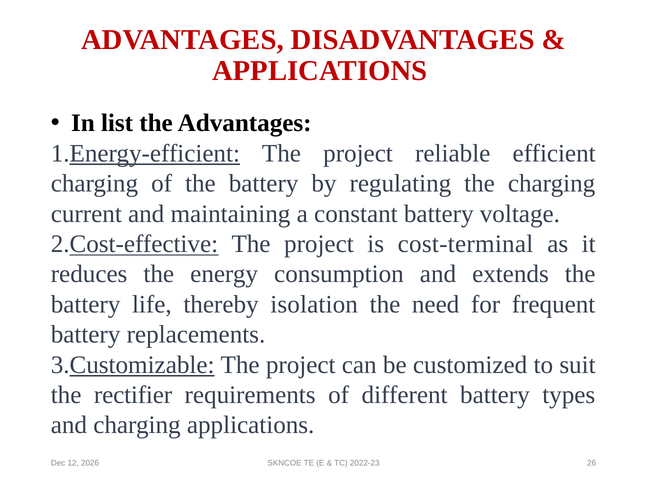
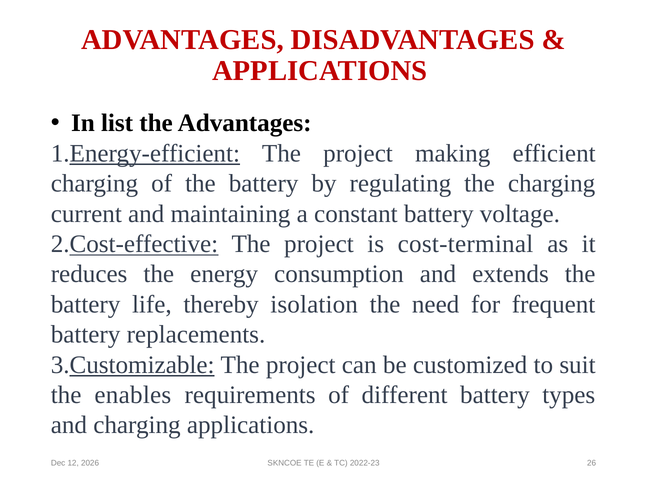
reliable: reliable -> making (453, 153)
rectifier: rectifier -> enables (133, 395)
